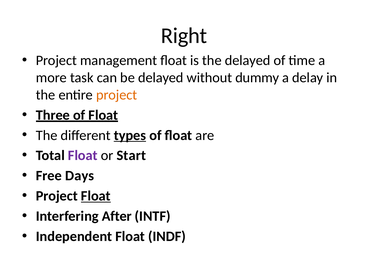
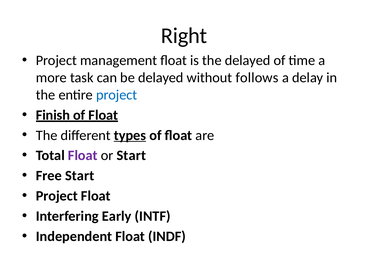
dummy: dummy -> follows (257, 78)
project colour: orange -> blue (117, 95)
Three: Three -> Finish (53, 115)
Free Days: Days -> Start (80, 176)
Float underline: present -> none (96, 196)
After: After -> Early (117, 216)
